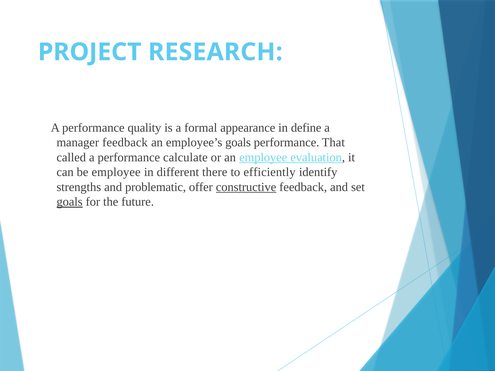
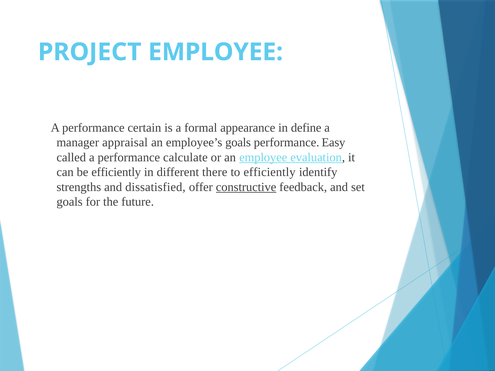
PROJECT RESEARCH: RESEARCH -> EMPLOYEE (216, 52)
quality: quality -> certain (144, 128)
manager feedback: feedback -> appraisal (125, 143)
That: That -> Easy (333, 143)
be employee: employee -> efficiently (116, 172)
problematic: problematic -> dissatisfied (155, 187)
goals underline: present -> none (70, 202)
